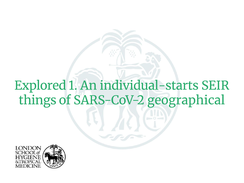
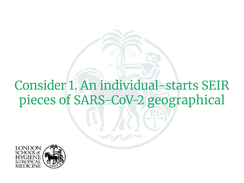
Explored: Explored -> Consider (40, 86)
things: things -> pieces (37, 100)
